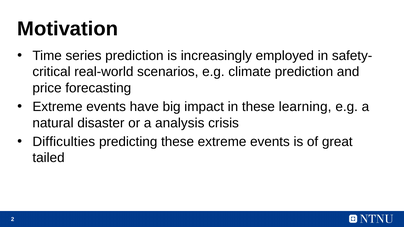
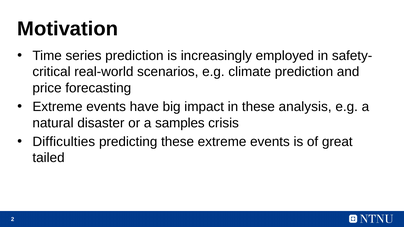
learning: learning -> analysis (305, 107)
analysis: analysis -> samples (180, 123)
